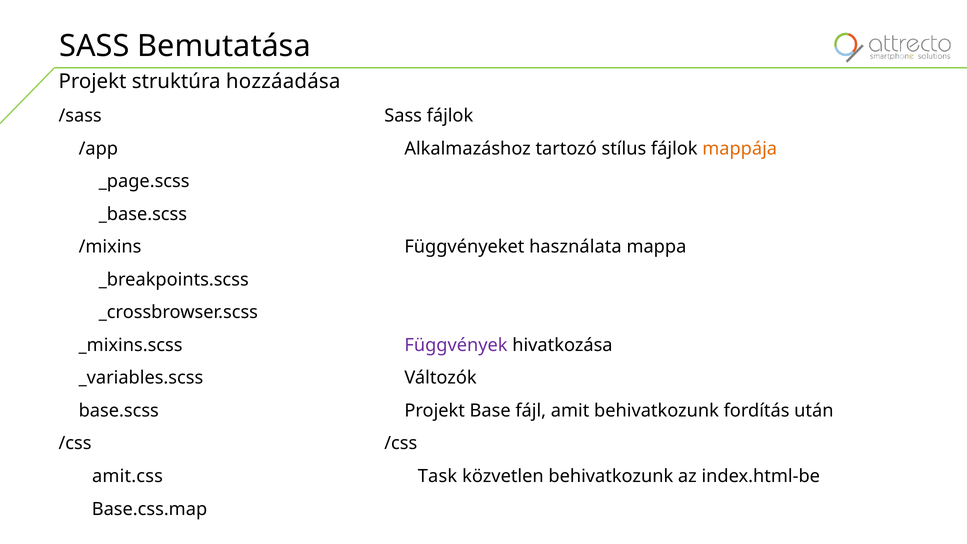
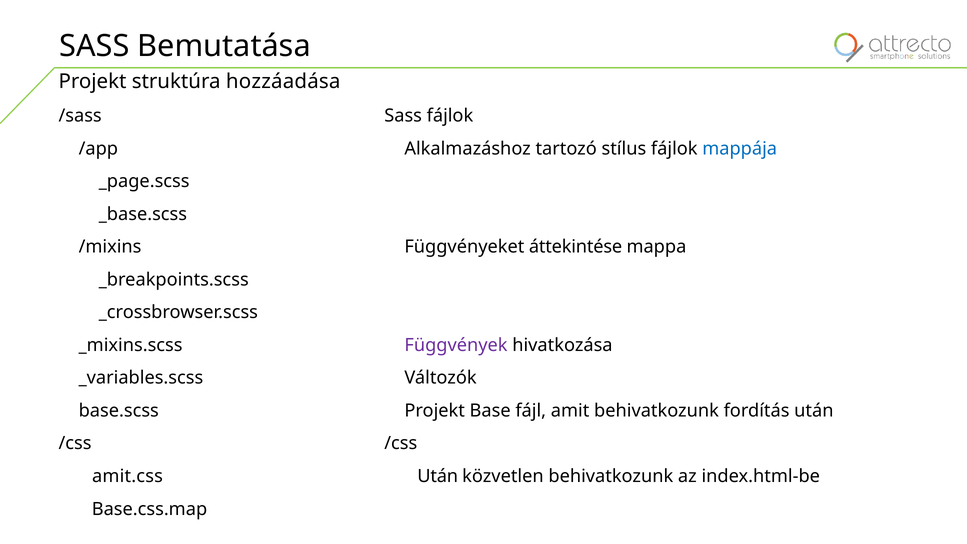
mappája colour: orange -> blue (740, 149)
használata: használata -> áttekintése (576, 247)
Task: Task -> Után (438, 476)
